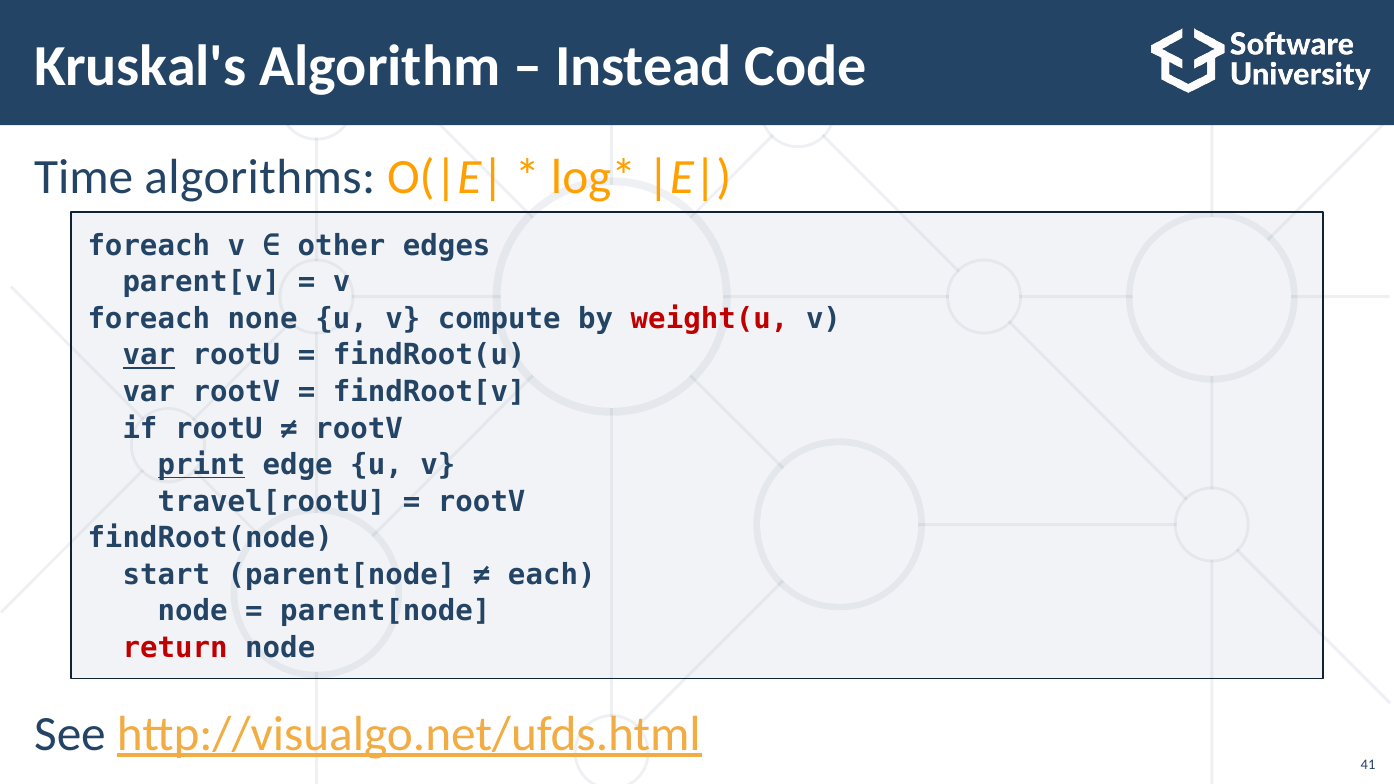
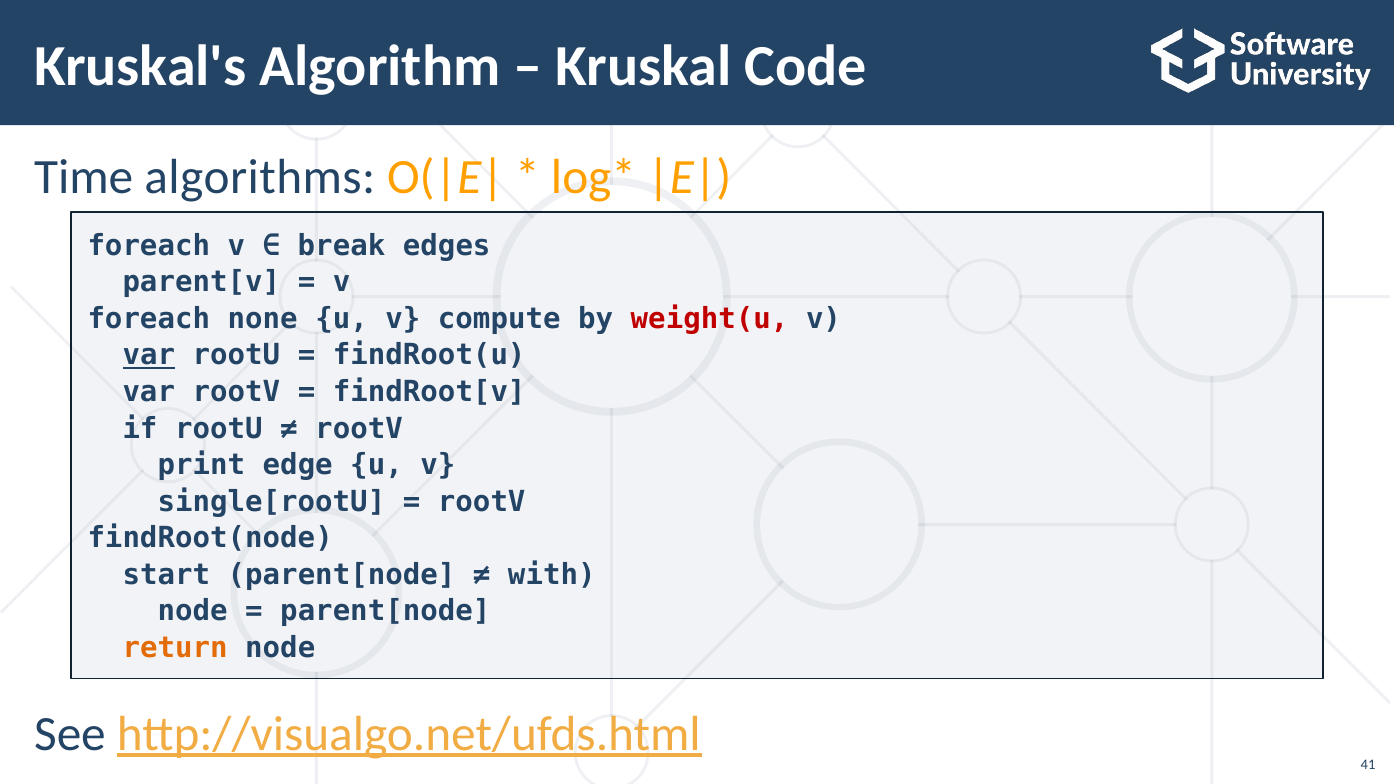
Instead: Instead -> Kruskal (643, 66)
other: other -> break (342, 246)
print underline: present -> none (201, 465)
travel[rootU: travel[rootU -> single[rootU (271, 502)
each: each -> with (552, 575)
return colour: red -> orange (175, 648)
